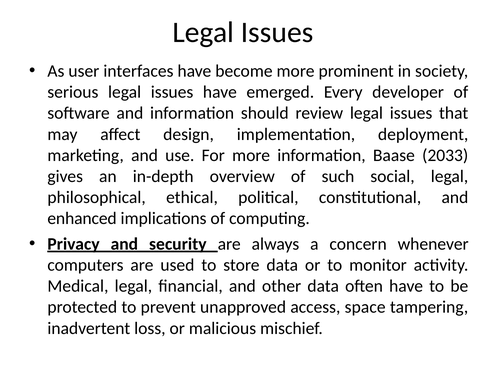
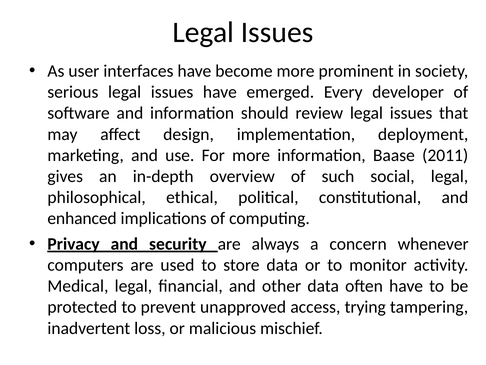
2033: 2033 -> 2011 (445, 155)
space: space -> trying (365, 307)
